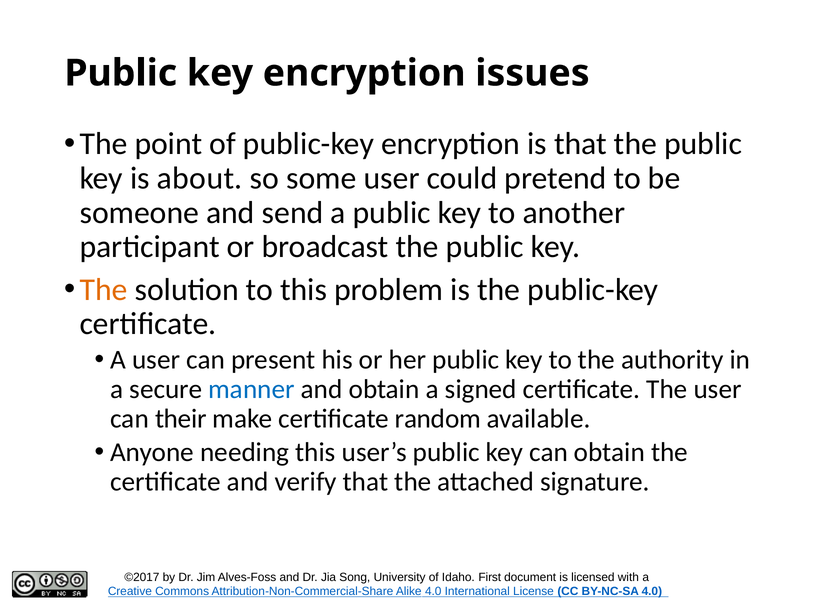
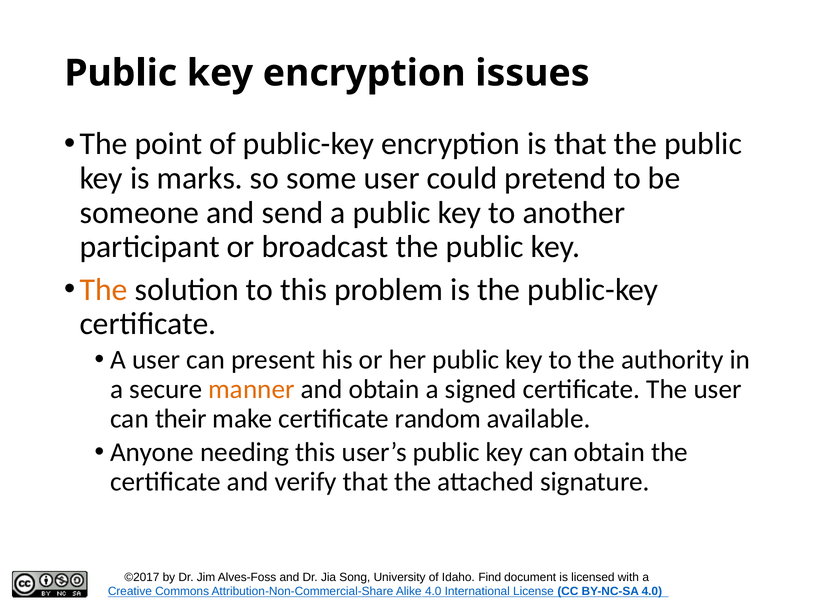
about: about -> marks (200, 178)
manner colour: blue -> orange (251, 390)
First: First -> Find (490, 578)
